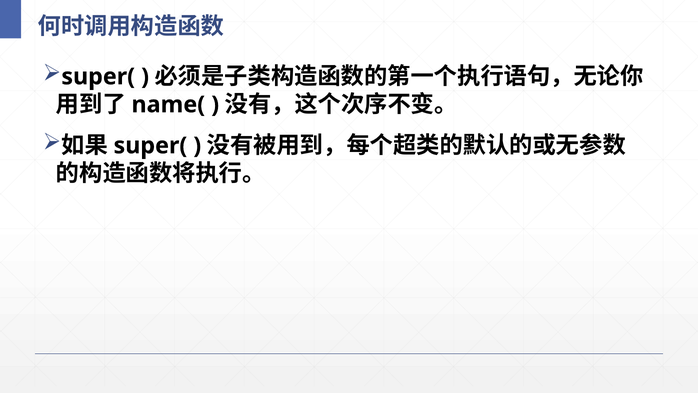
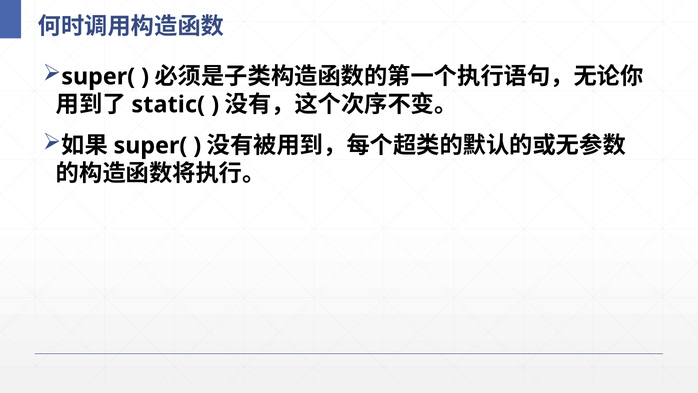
name(: name( -> static( (168, 104)
